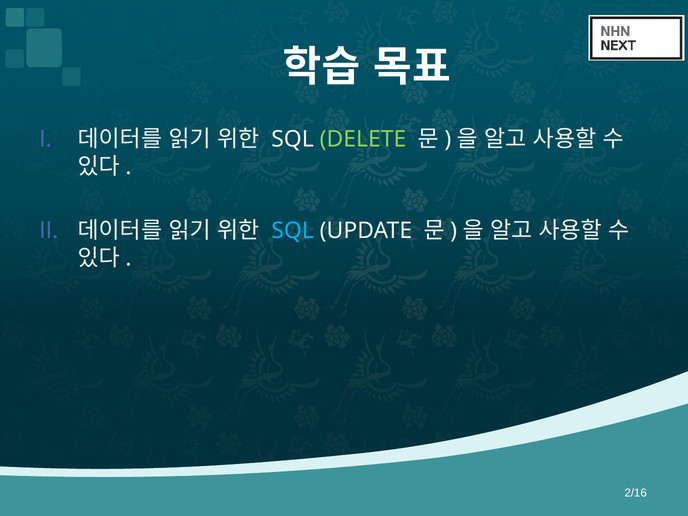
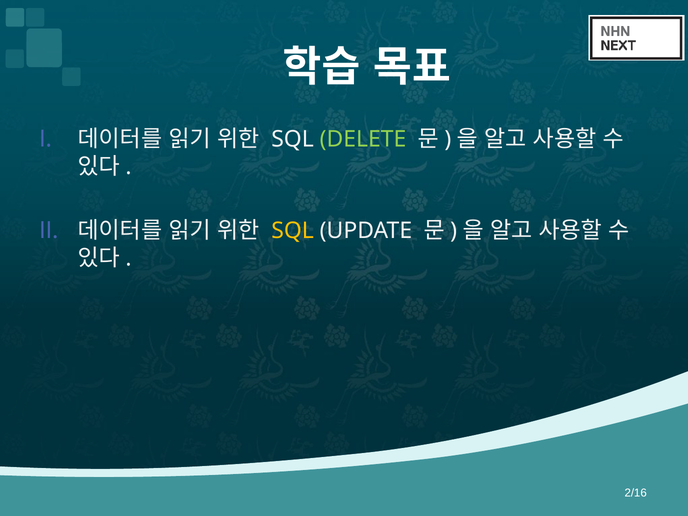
SQL colour: light blue -> yellow (293, 231)
